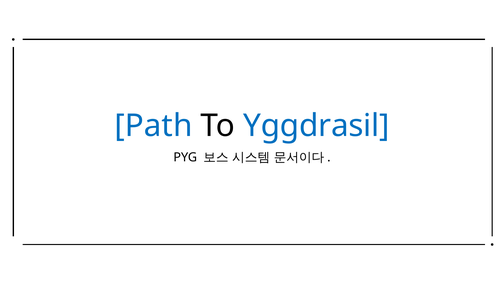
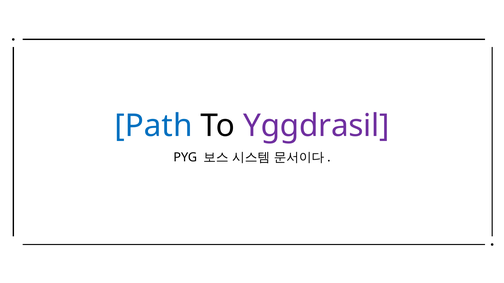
Yggdrasil colour: blue -> purple (316, 126)
